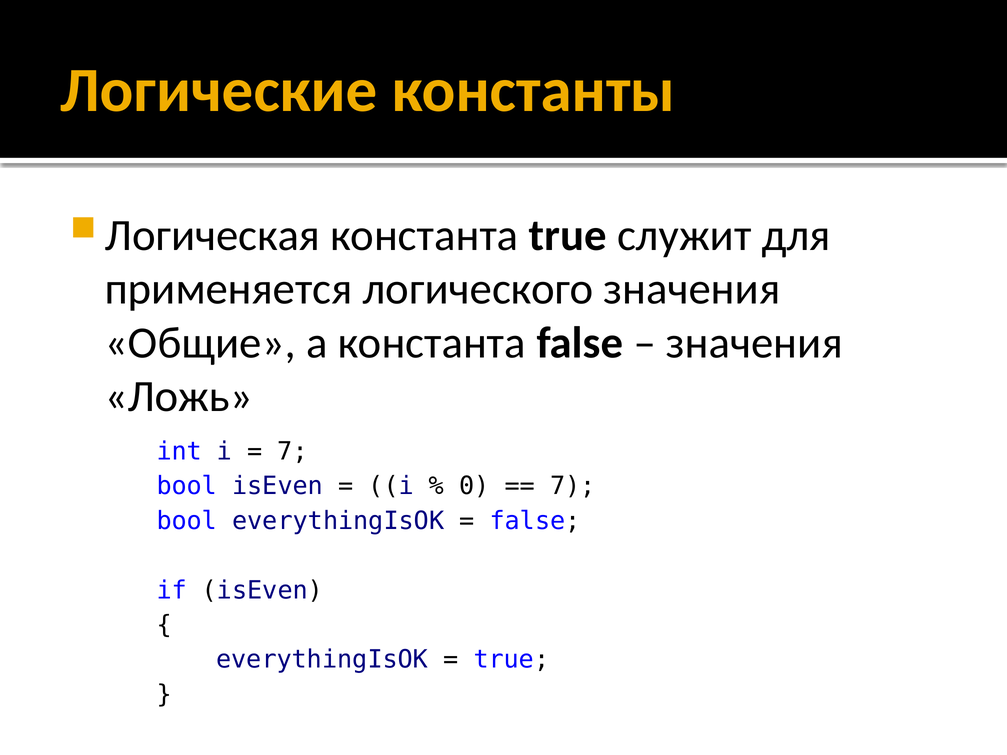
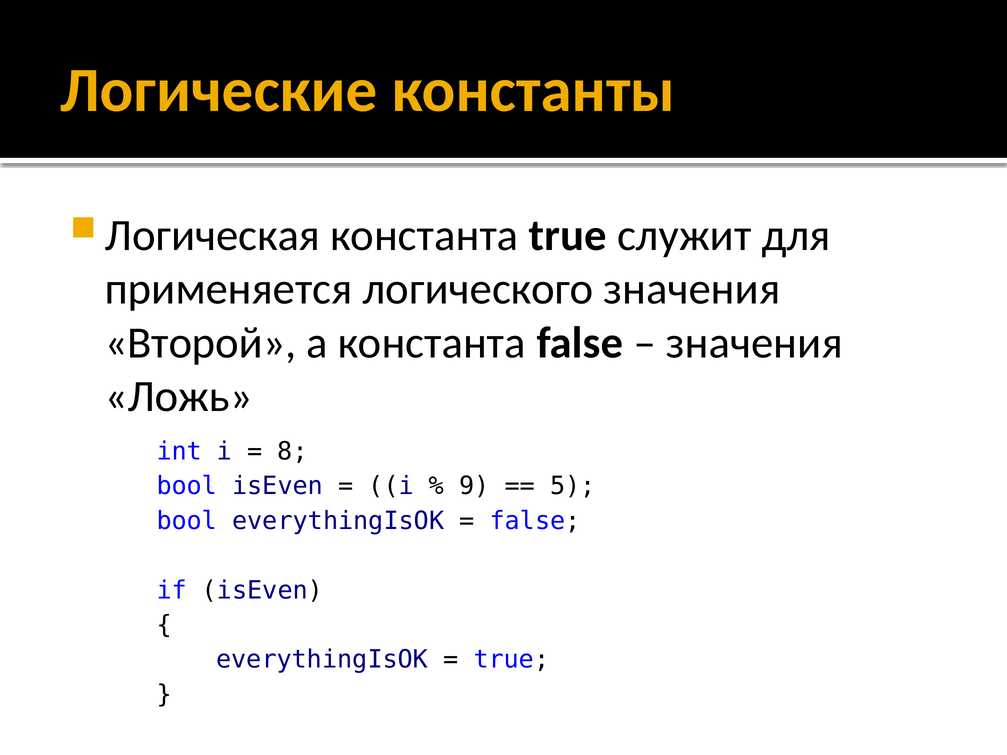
Общие: Общие -> Второй (201, 343)
7: 7 -> 8 (293, 452)
0: 0 -> 9 (474, 486)
7: 7 -> 5 (573, 486)
